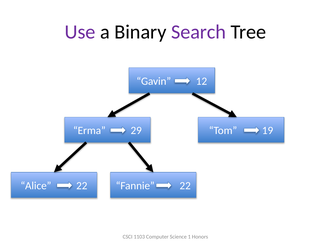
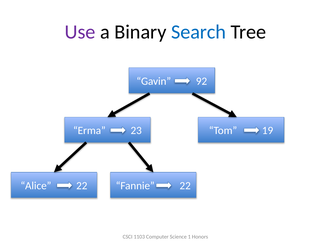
Search colour: purple -> blue (199, 32)
12: 12 -> 92 (202, 81)
29: 29 -> 23 (136, 131)
